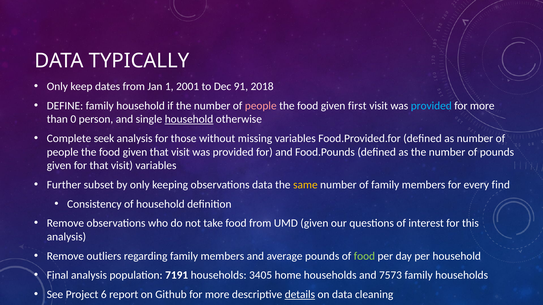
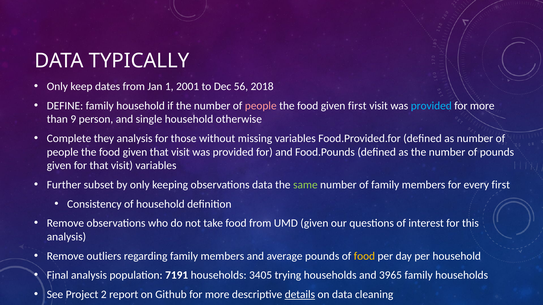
91: 91 -> 56 (241, 87)
0: 0 -> 9 (73, 119)
household underline: present -> none (189, 119)
seek: seek -> they (104, 139)
same colour: yellow -> light green (305, 185)
every find: find -> first (501, 185)
food colour: light green -> yellow (364, 256)
home: home -> trying (288, 276)
7573: 7573 -> 3965 (390, 276)
6: 6 -> 2 (104, 295)
